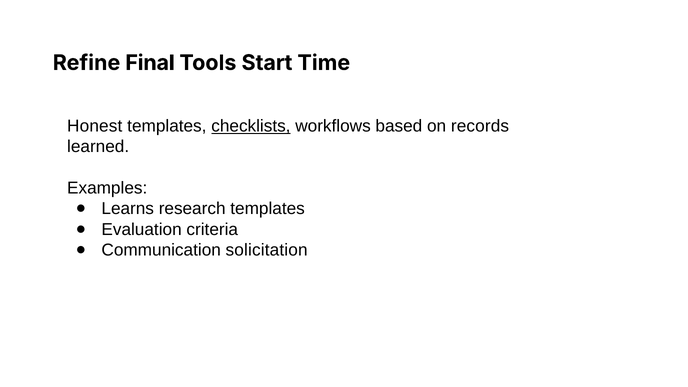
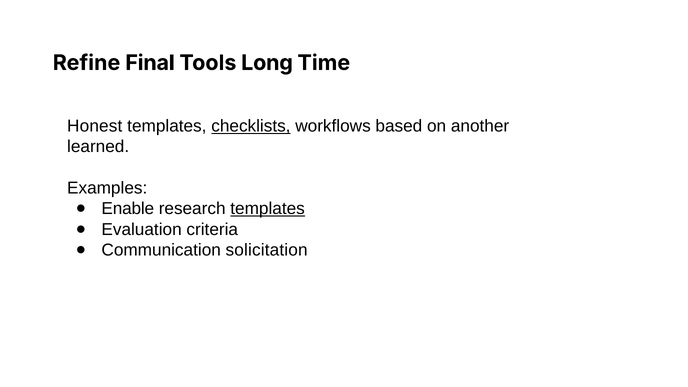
Start: Start -> Long (267, 63)
records: records -> another (480, 126)
Learns: Learns -> Enable (128, 209)
templates underline: none -> present (268, 209)
